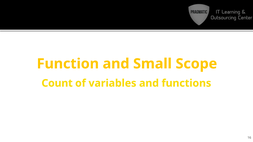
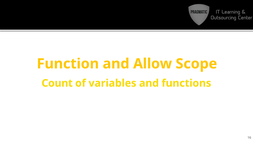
Small: Small -> Allow (153, 64)
